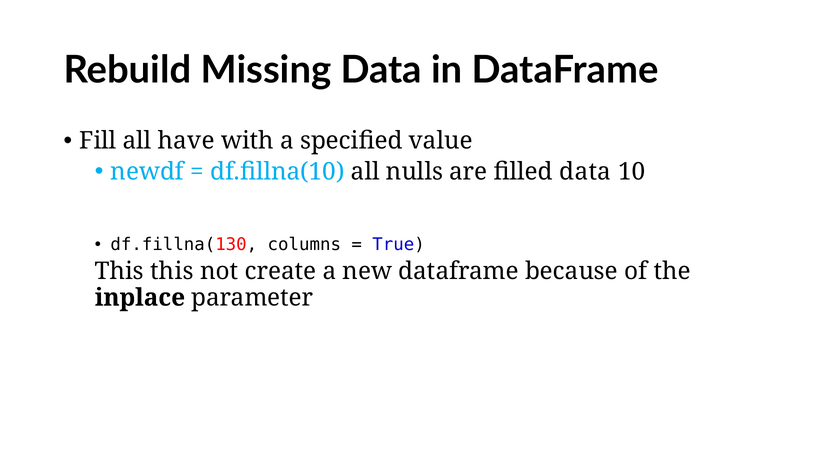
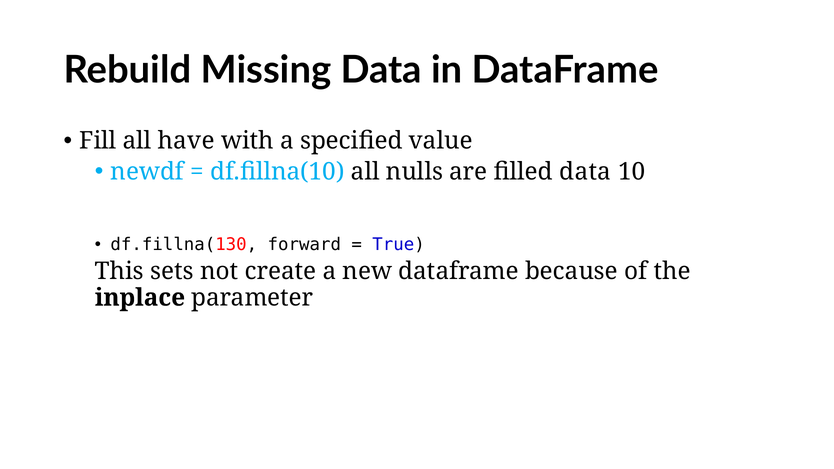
columns: columns -> forward (304, 245)
This this: this -> sets (172, 271)
